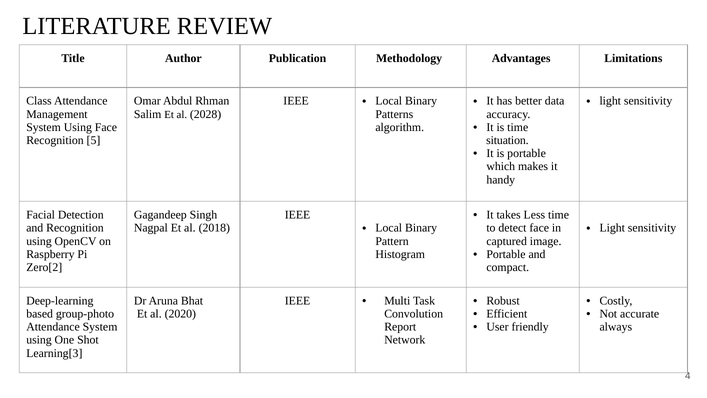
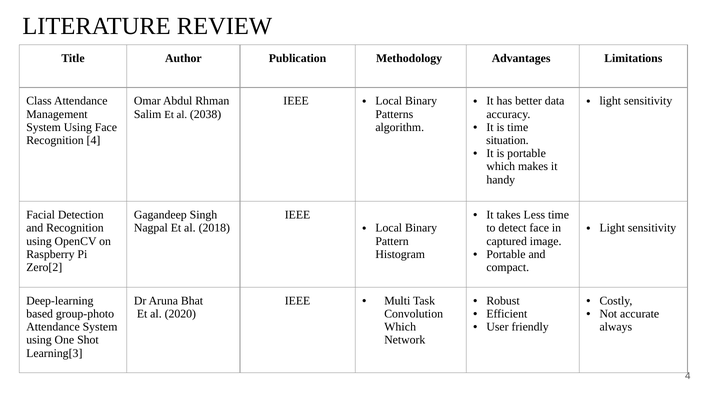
2028: 2028 -> 2038 (206, 114)
Recognition 5: 5 -> 4 (93, 140)
Report: Report -> Which (400, 327)
